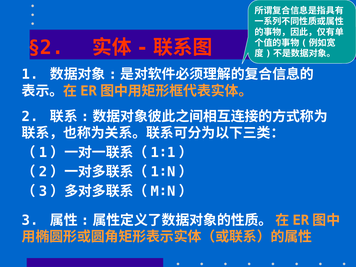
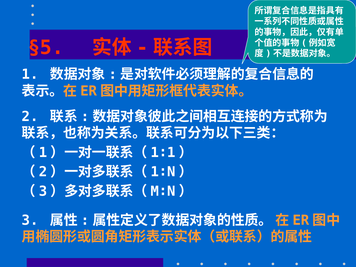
§2: §2 -> §5 (46, 48)
